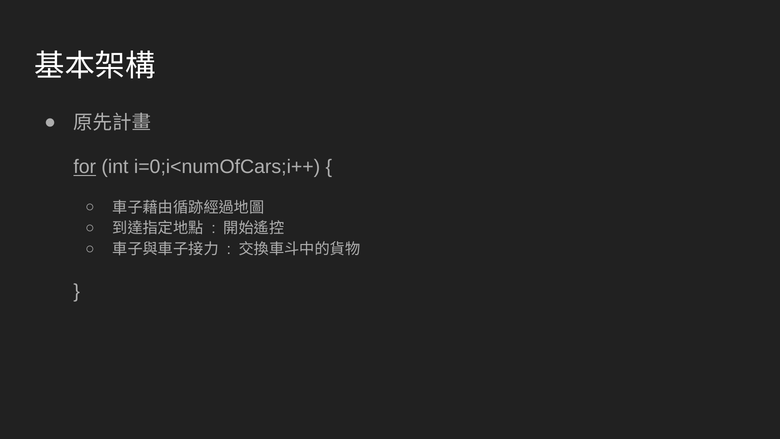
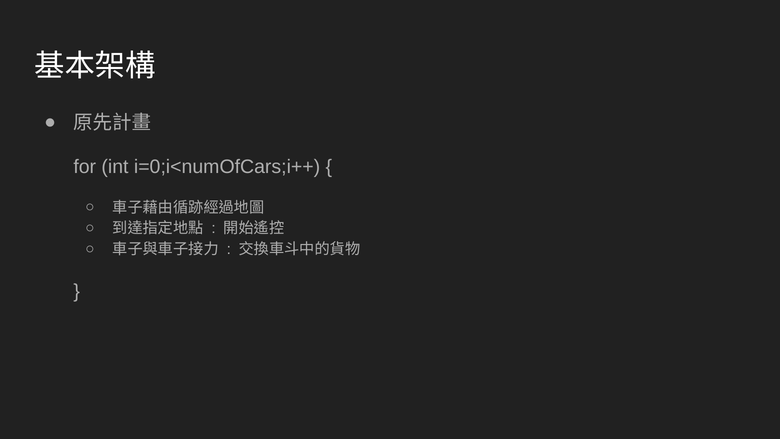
for underline: present -> none (85, 167)
